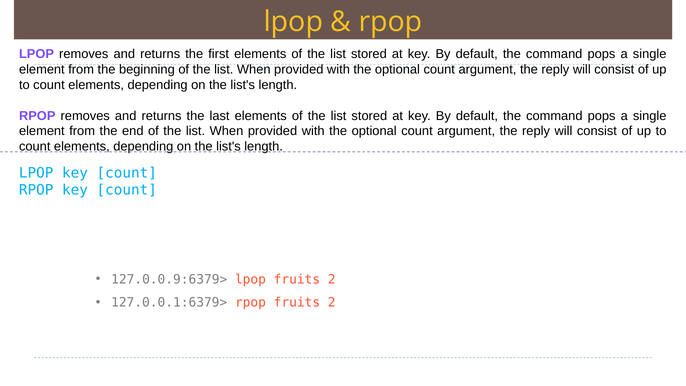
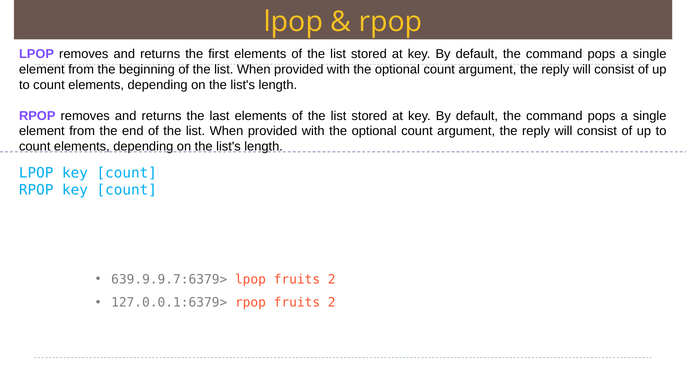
127.0.0.9:6379>: 127.0.0.9:6379> -> 639.9.9.7:6379> (169, 279)
